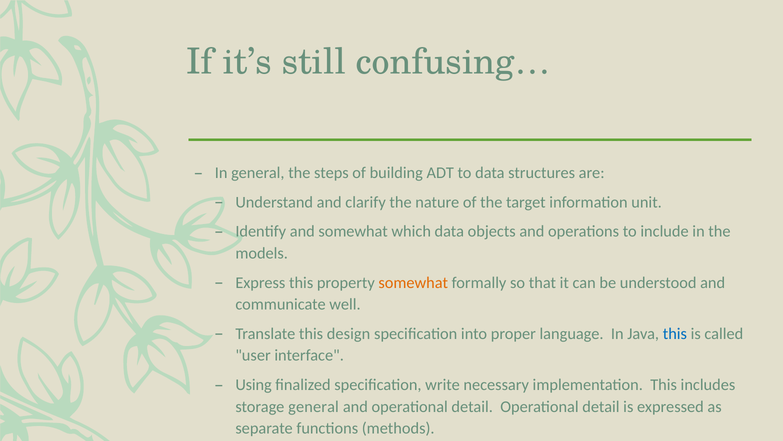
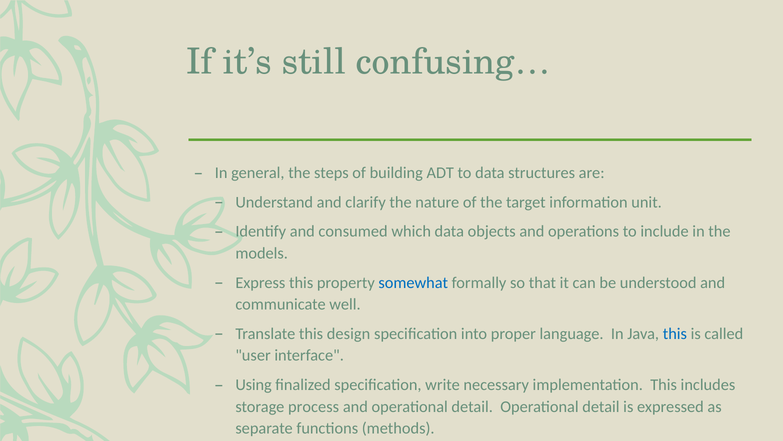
and somewhat: somewhat -> consumed (353, 231)
somewhat colour: orange -> blue (413, 282)
storage general: general -> process (314, 406)
